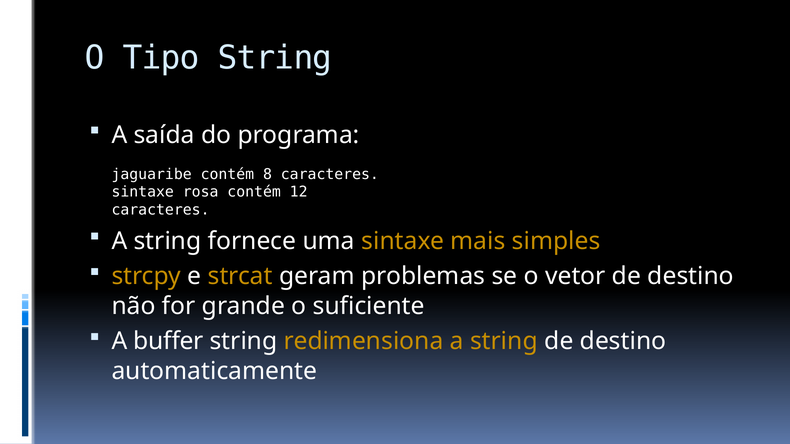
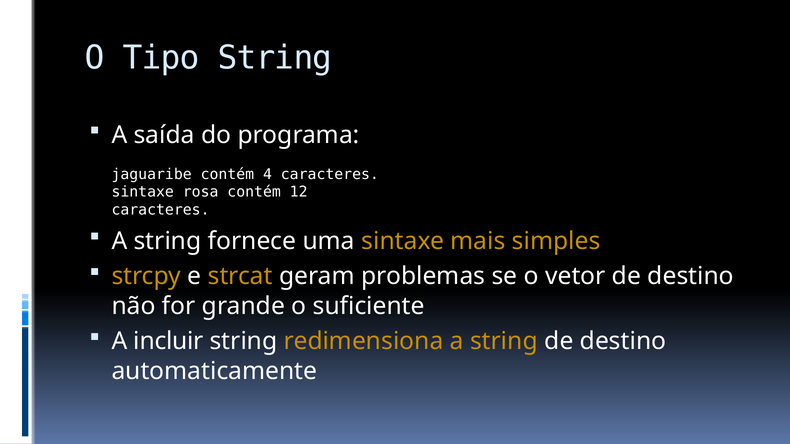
8: 8 -> 4 (267, 174)
buffer: buffer -> incluir (169, 342)
